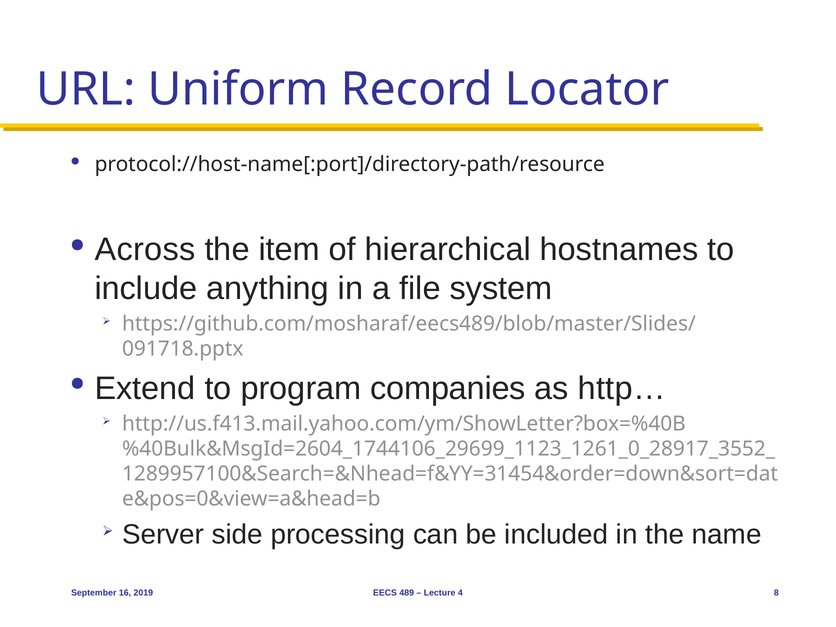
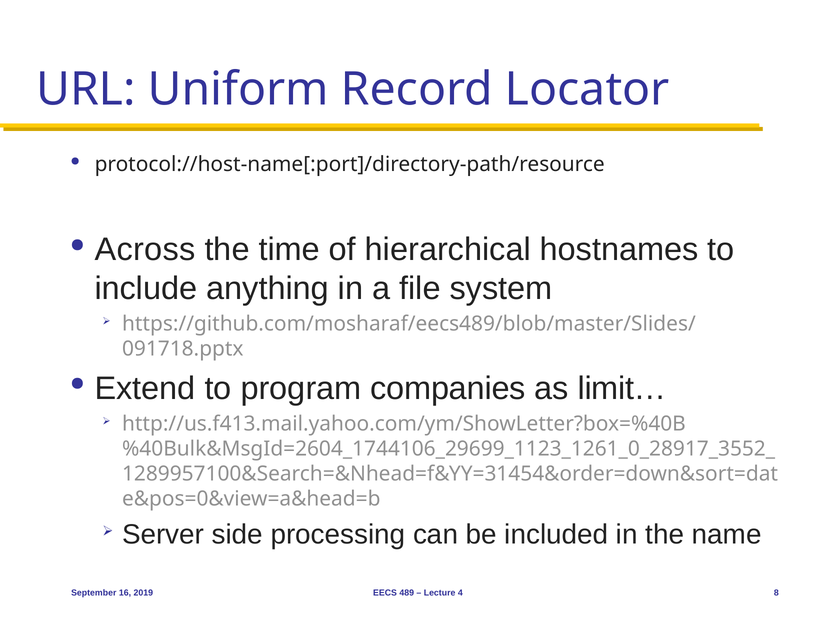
item: item -> time (289, 249)
http…: http… -> limit… (622, 388)
